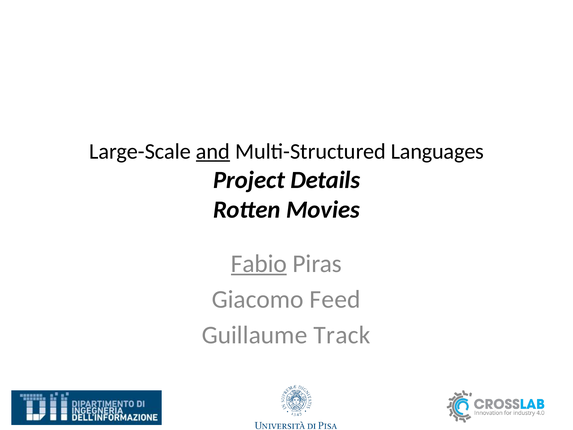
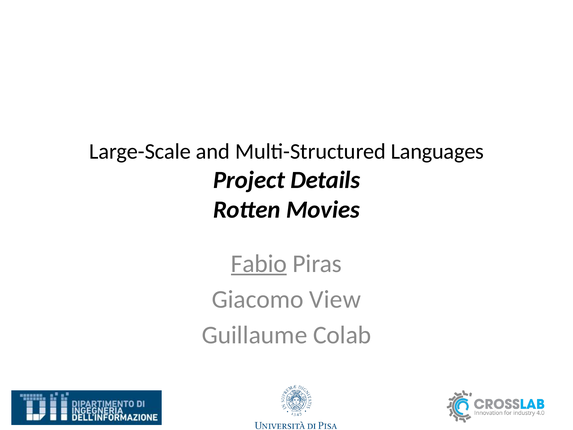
and underline: present -> none (213, 151)
Feed: Feed -> View (335, 299)
Track: Track -> Colab (342, 335)
